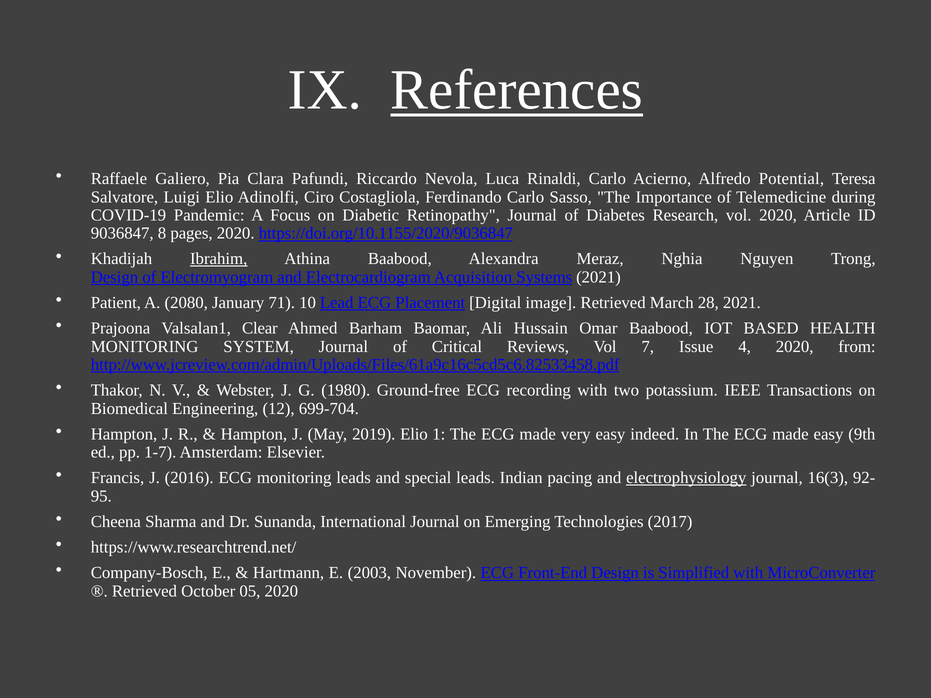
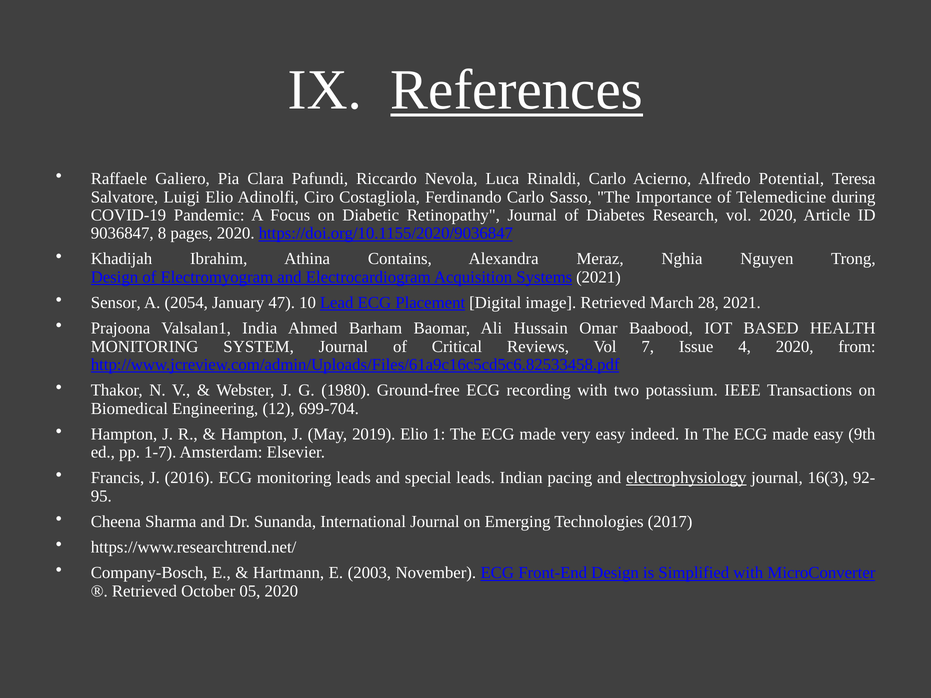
Ibrahim underline: present -> none (219, 259)
Athina Baabood: Baabood -> Contains (400, 259)
Patient: Patient -> Sensor (116, 303)
2080: 2080 -> 2054 (186, 303)
71: 71 -> 47 (282, 303)
Clear: Clear -> India (260, 328)
